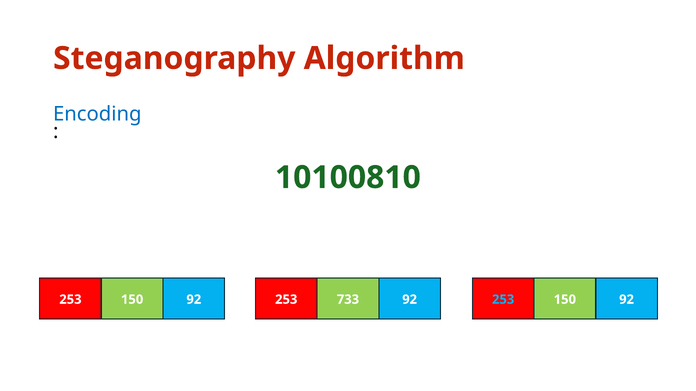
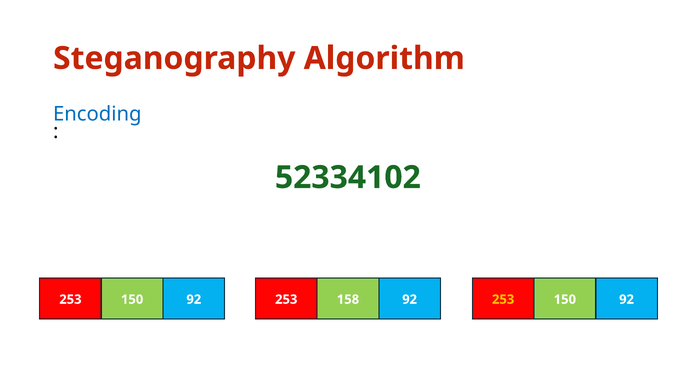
10100810: 10100810 -> 52334102 (348, 178)
733: 733 -> 158 (348, 300)
253 colour: light blue -> yellow (503, 300)
